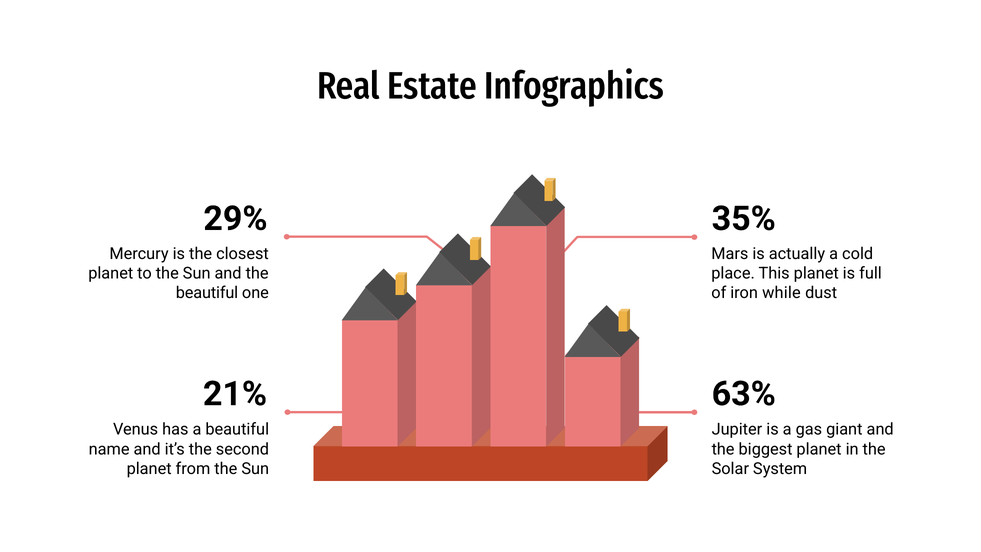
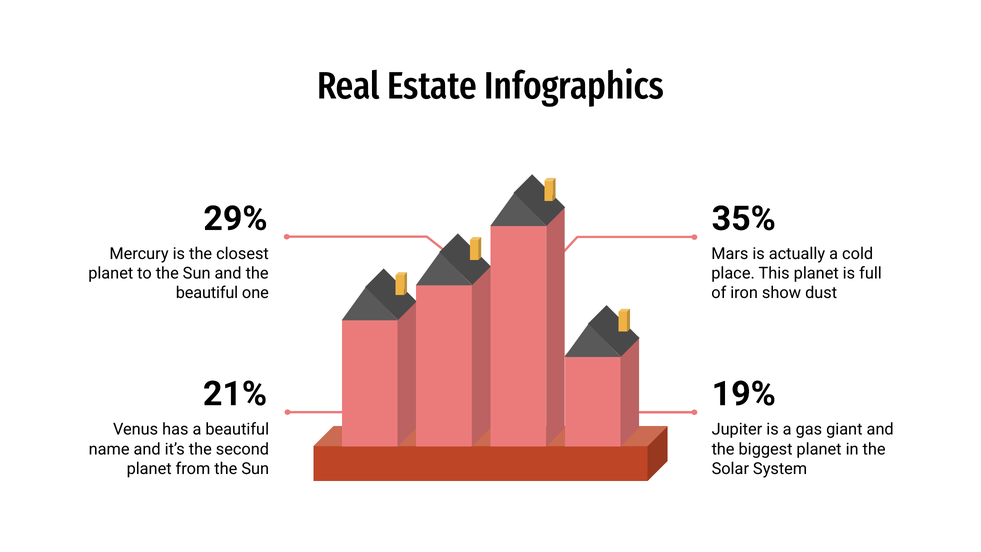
while: while -> show (781, 293)
63%: 63% -> 19% (744, 394)
